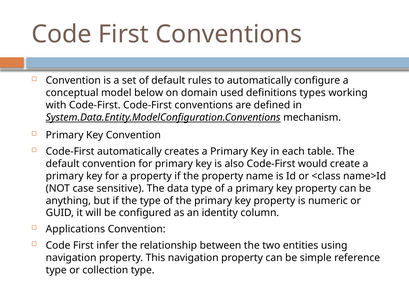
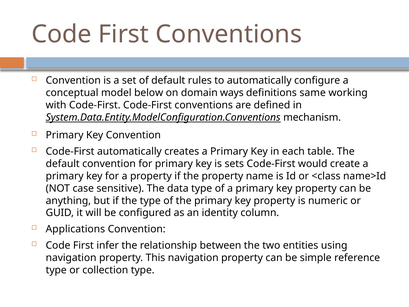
used: used -> ways (232, 93)
types: types -> same (313, 93)
also: also -> sets (234, 164)
